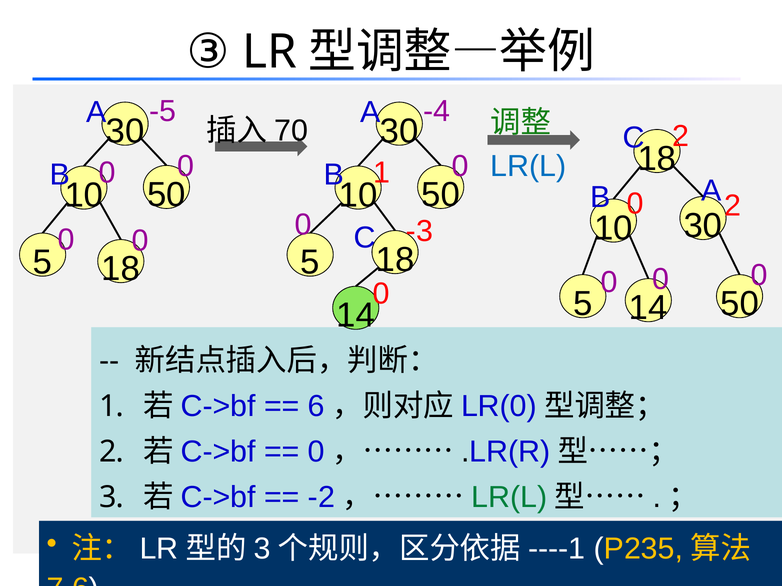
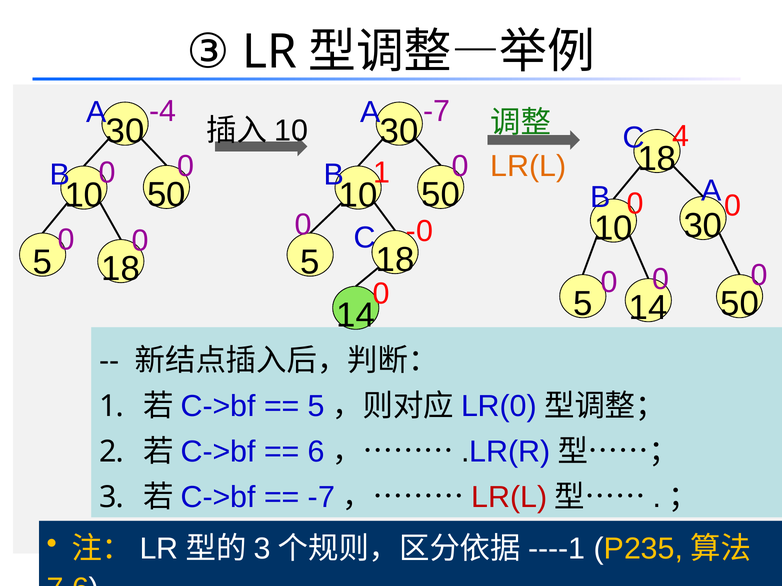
-5: -5 -> -4 (163, 112)
-4: -4 -> -7 (437, 112)
70: 70 -> 10 (291, 131)
C 2: 2 -> 4 (681, 136)
LR(L colour: blue -> orange (528, 167)
A 2: 2 -> 0 (733, 206)
-3: -3 -> -0 (419, 232)
6: 6 -> 5 (316, 407)
0: 0 -> 6 (316, 452)
-2: -2 -> -7 (321, 498)
LR(L colour: green -> red (509, 498)
